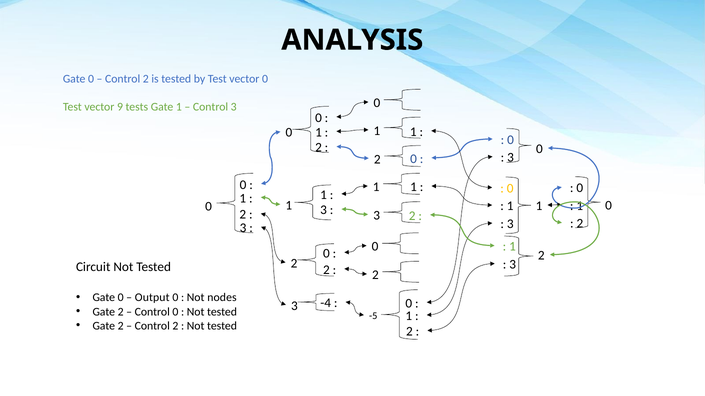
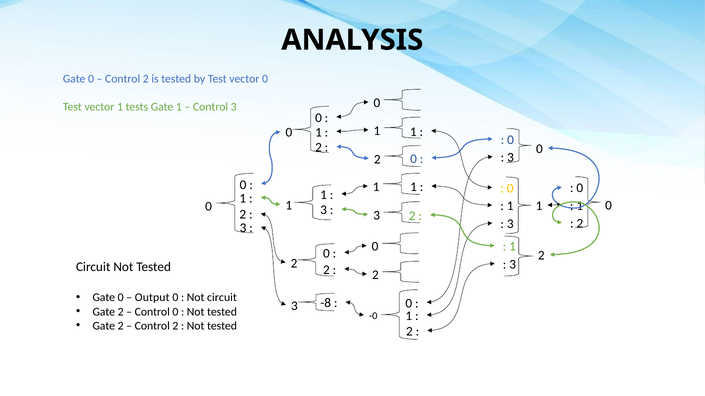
vector 9: 9 -> 1 (120, 107)
Not nodes: nodes -> circuit (222, 298)
-4: -4 -> -8 (326, 303)
-5: -5 -> -0 (373, 316)
